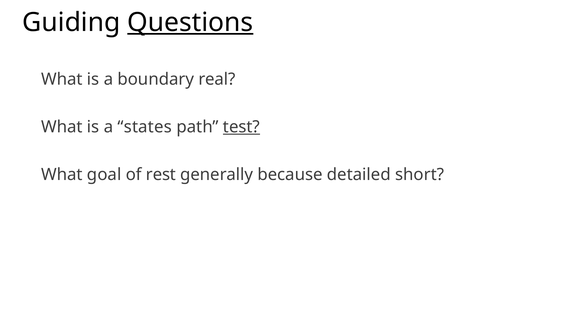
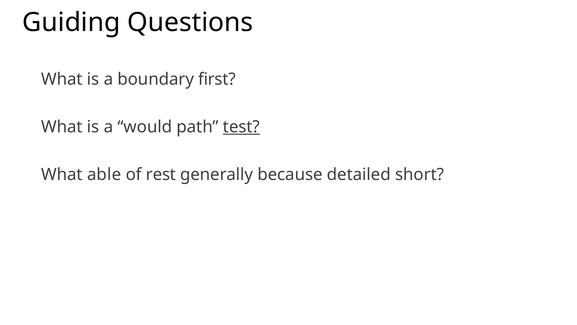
Questions underline: present -> none (190, 22)
real: real -> first (217, 79)
states: states -> would (145, 127)
goal: goal -> able (104, 174)
